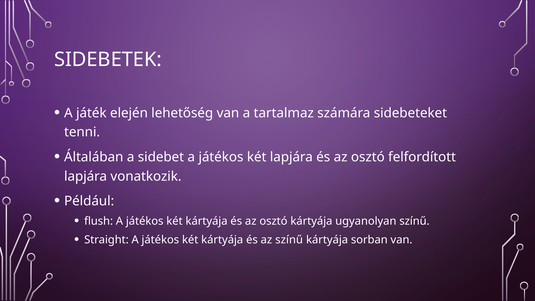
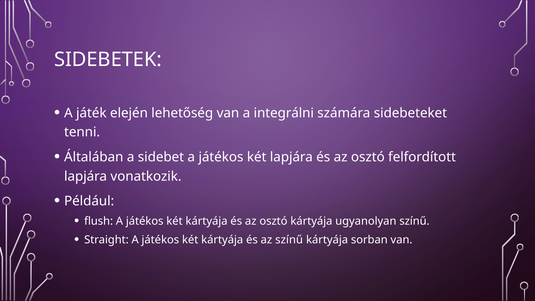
tartalmaz: tartalmaz -> integrálni (284, 113)
